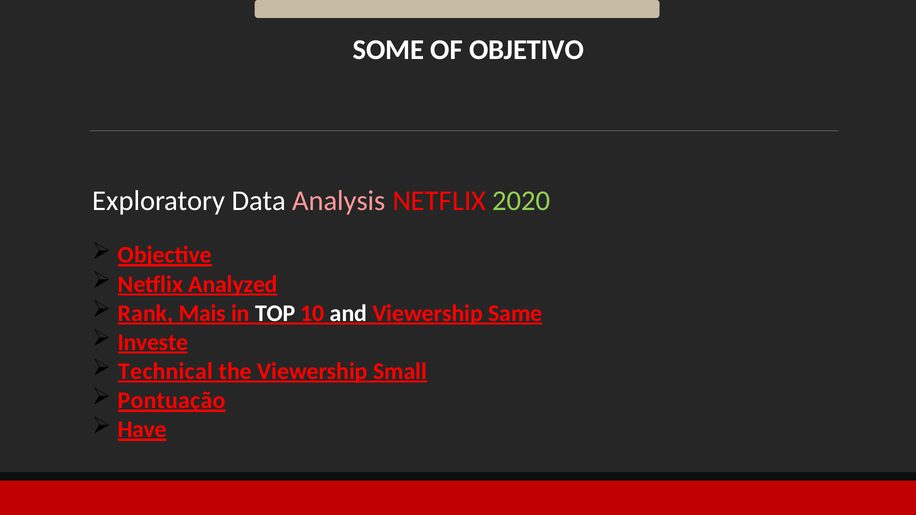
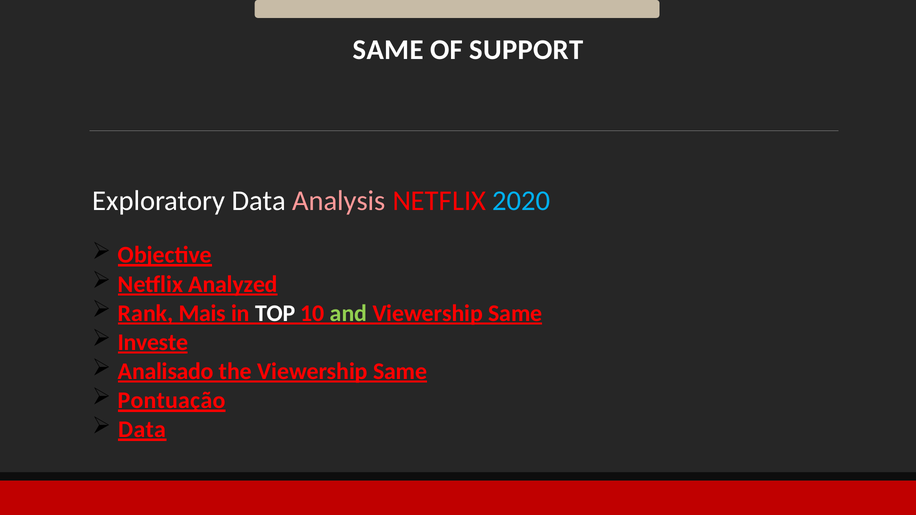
SOME: SOME -> SAME (388, 50)
OBJETIVO: OBJETIVO -> SUPPORT (526, 50)
2020 colour: light green -> light blue (521, 201)
and colour: white -> light green (349, 313)
Technical: Technical -> Analisado (166, 372)
the Viewership Small: Small -> Same (400, 372)
Have: Have -> Data (142, 430)
